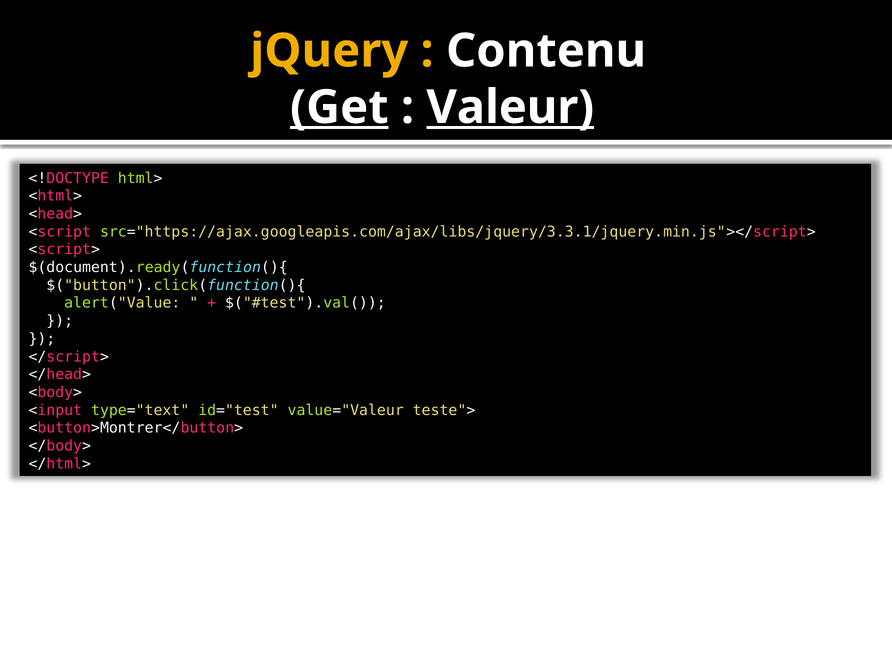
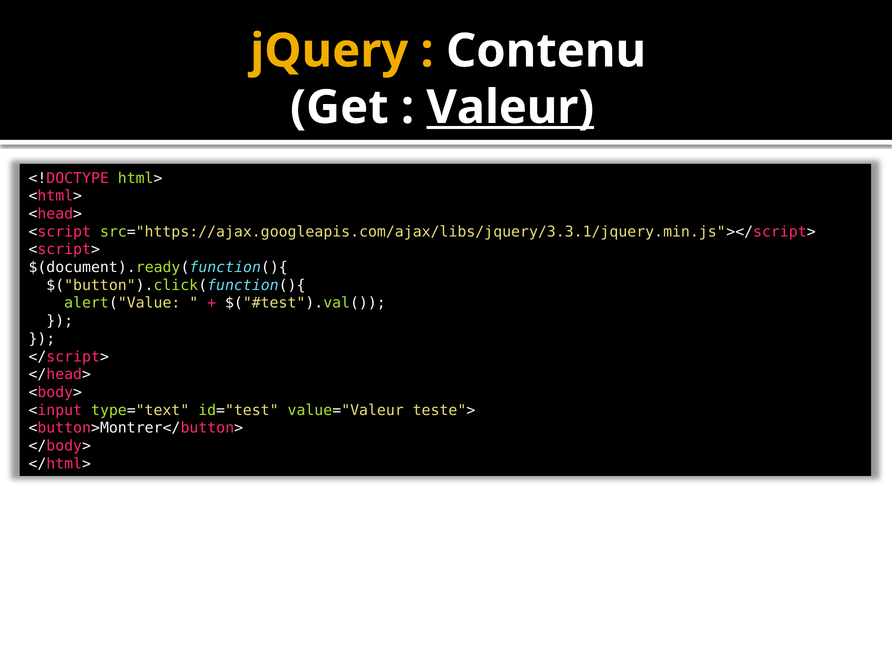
Get underline: present -> none (339, 107)
